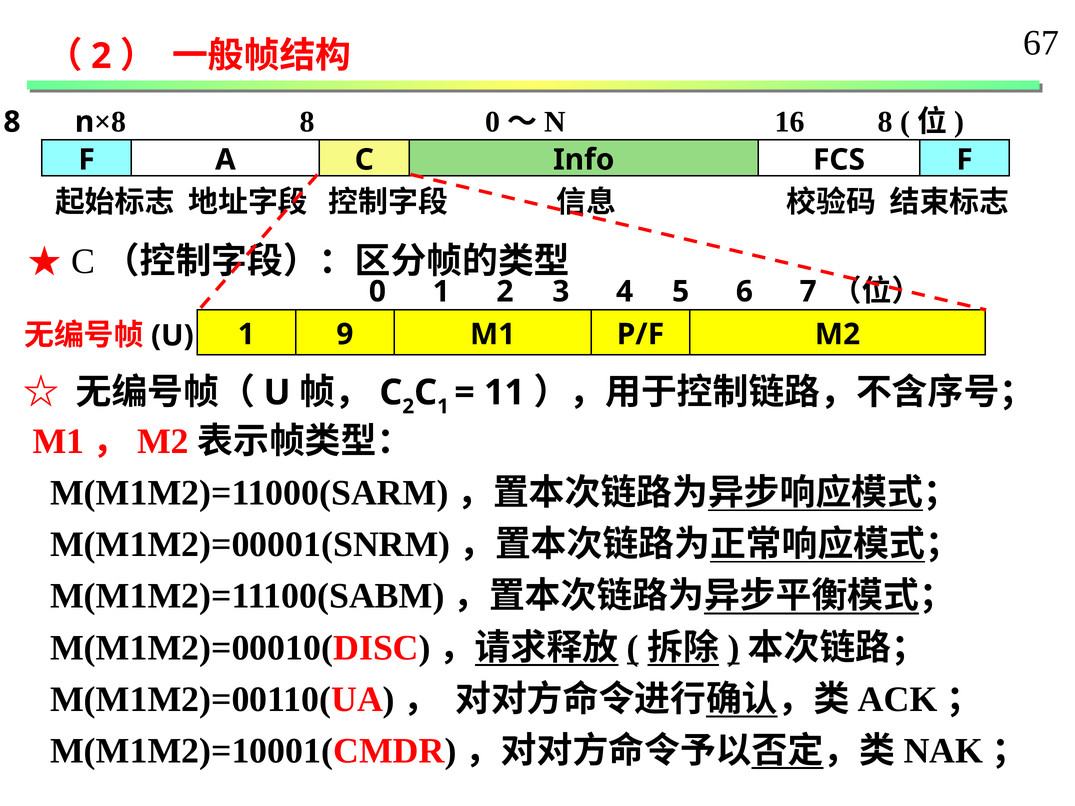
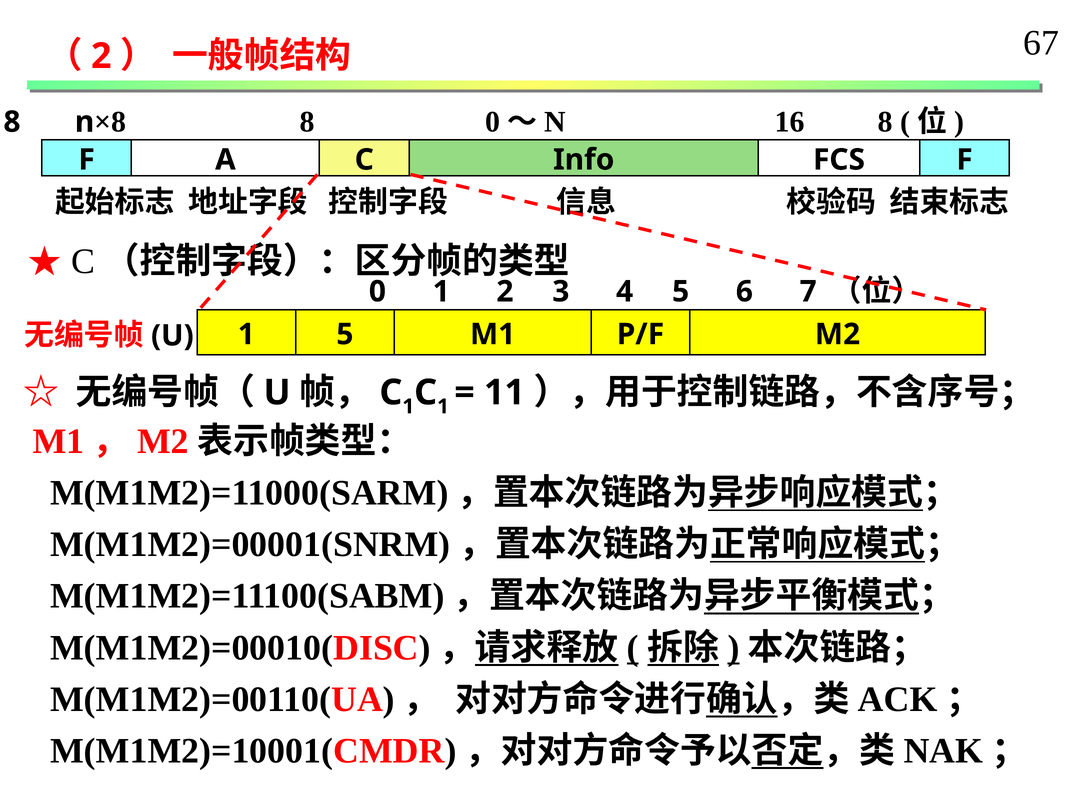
1 9: 9 -> 5 (345, 334)
2: 2 -> 1 (408, 407)
